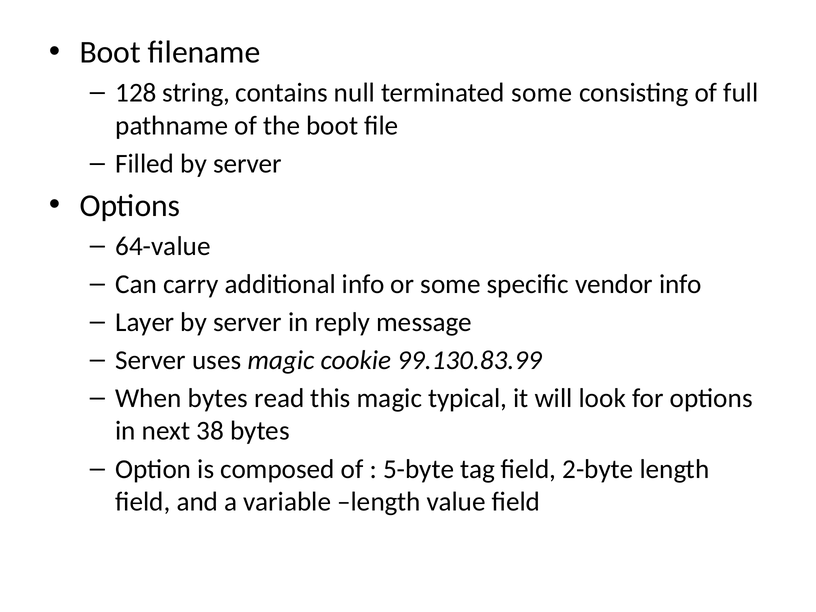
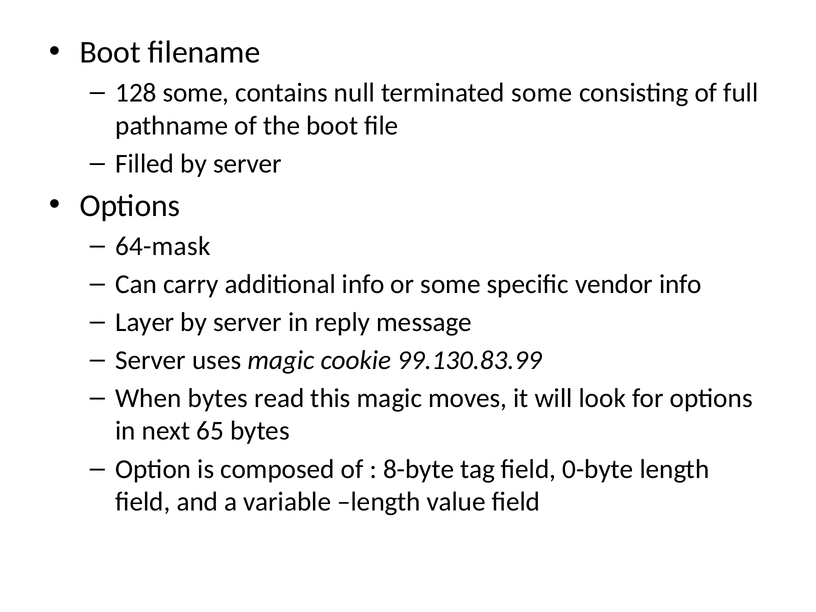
128 string: string -> some (196, 93)
64-value: 64-value -> 64-mask (163, 246)
typical: typical -> moves (468, 398)
38: 38 -> 65 (210, 431)
5-byte: 5-byte -> 8-byte (419, 469)
2-byte: 2-byte -> 0-byte (598, 469)
